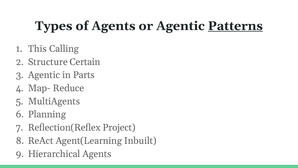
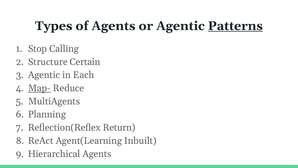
This: This -> Stop (38, 49)
Parts: Parts -> Each (84, 75)
Map- underline: none -> present (39, 88)
Project: Project -> Return (119, 127)
